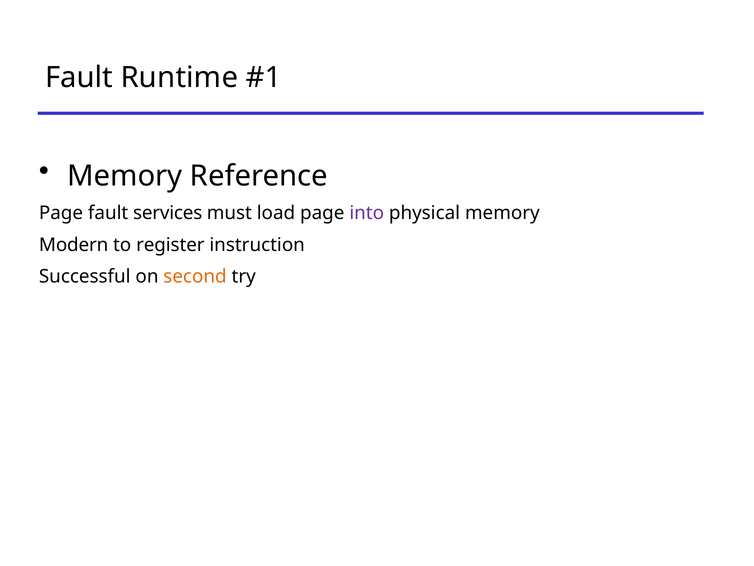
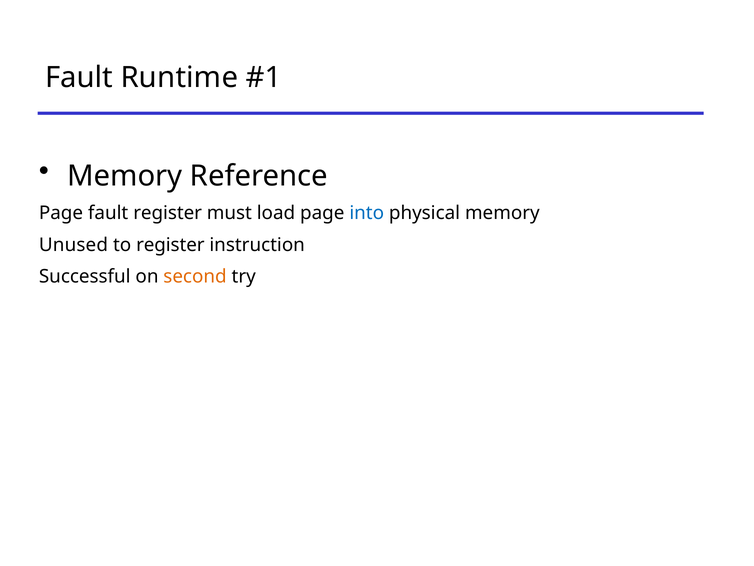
fault services: services -> register (168, 213)
into colour: purple -> blue (367, 213)
Modern: Modern -> Unused (73, 245)
